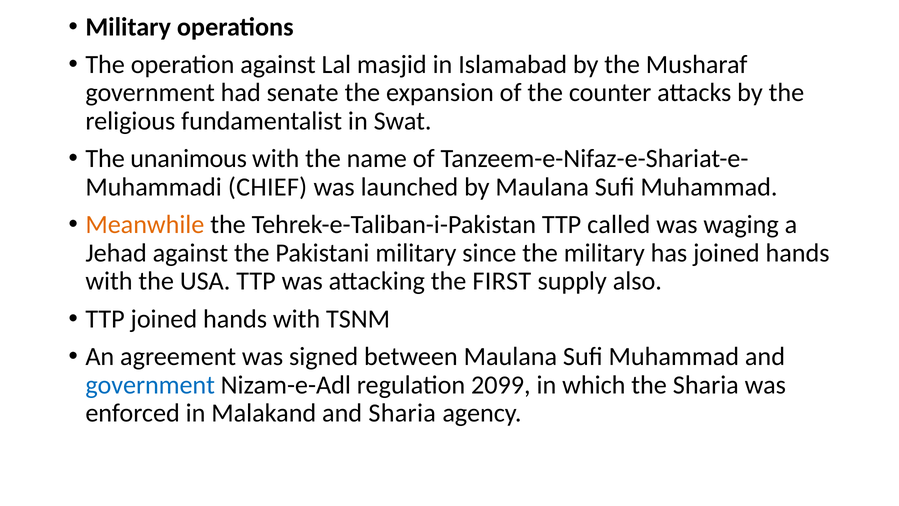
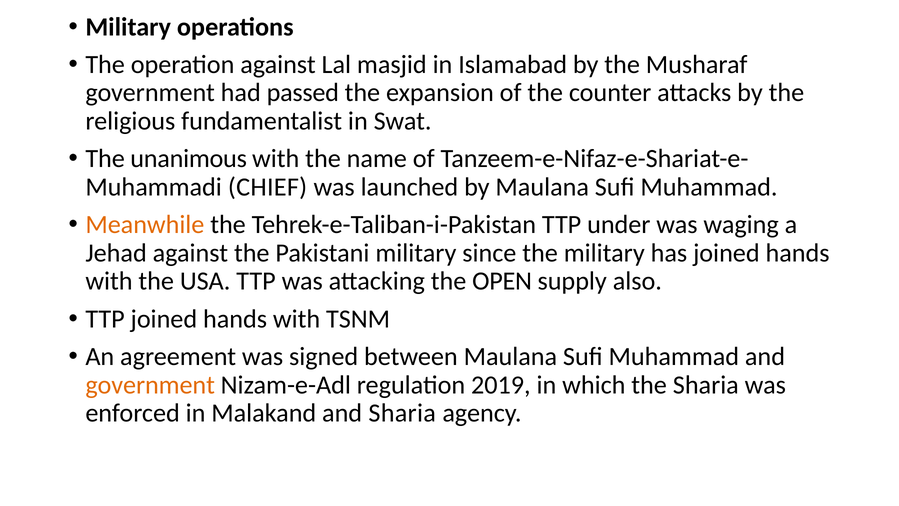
senate: senate -> passed (303, 93)
called: called -> under (619, 225)
FIRST: FIRST -> OPEN (502, 281)
government colour: blue -> orange (150, 385)
2099: 2099 -> 2019 (501, 385)
